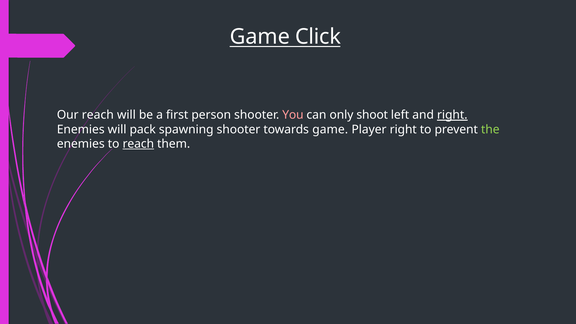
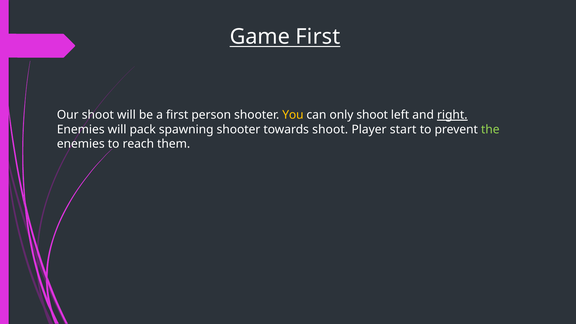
Game Click: Click -> First (318, 37)
Our reach: reach -> shoot (98, 115)
You colour: pink -> yellow (293, 115)
towards game: game -> shoot (330, 129)
Player right: right -> start (403, 129)
reach underline: present -> none (138, 144)
